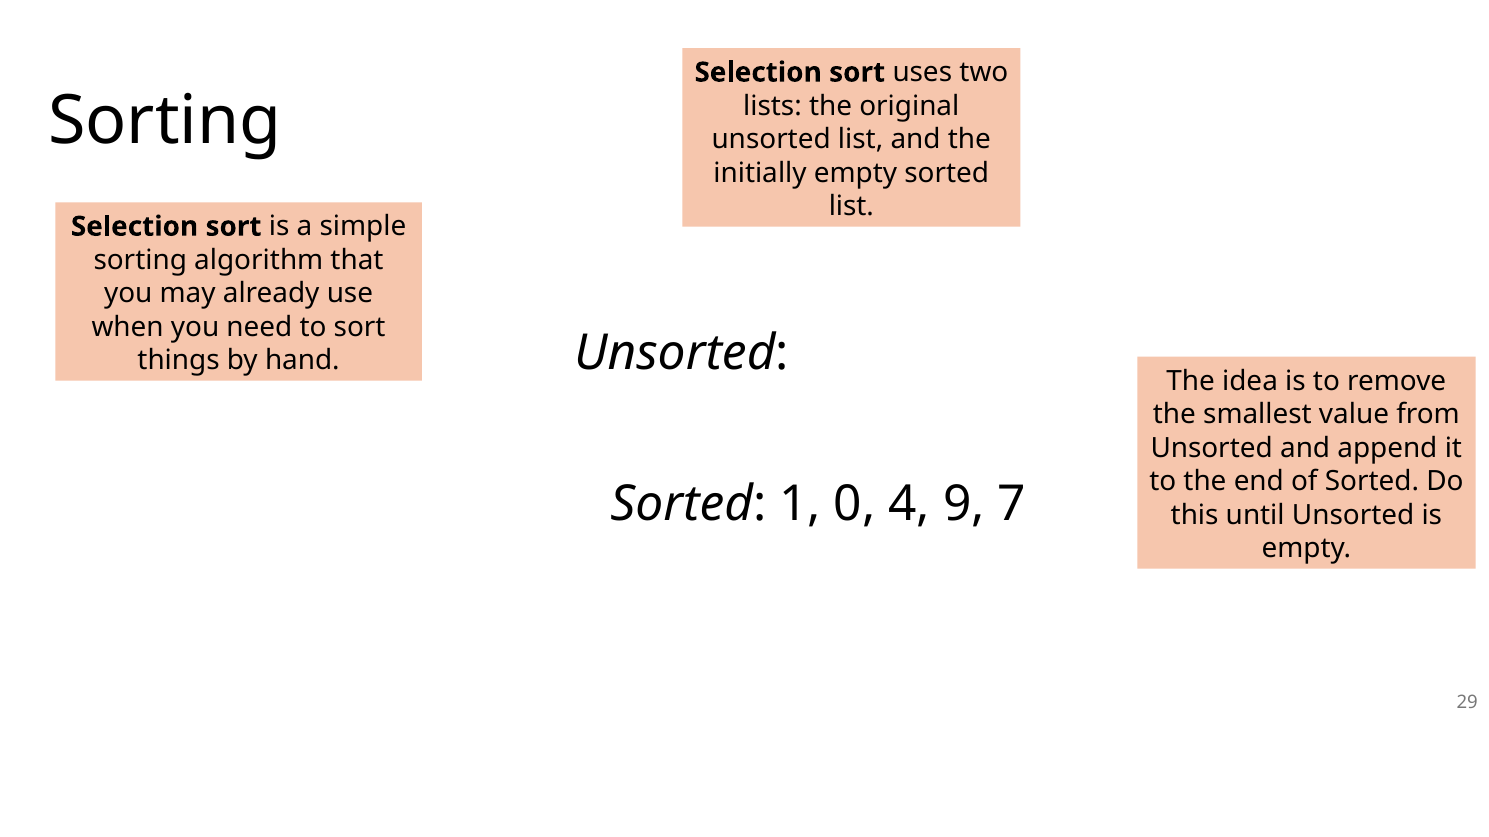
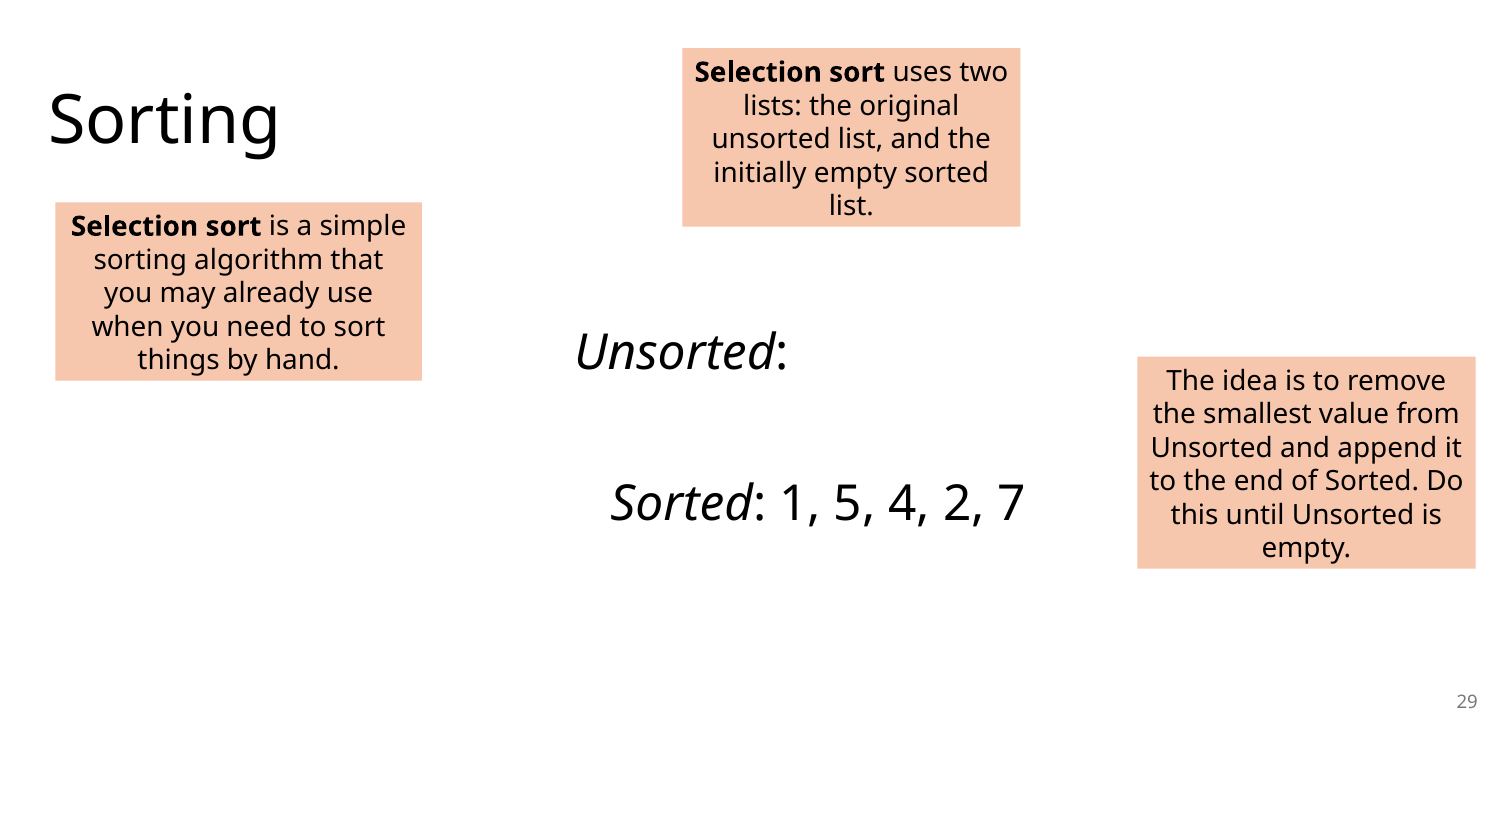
0: 0 -> 5 (855, 505)
9: 9 -> 2 (964, 505)
